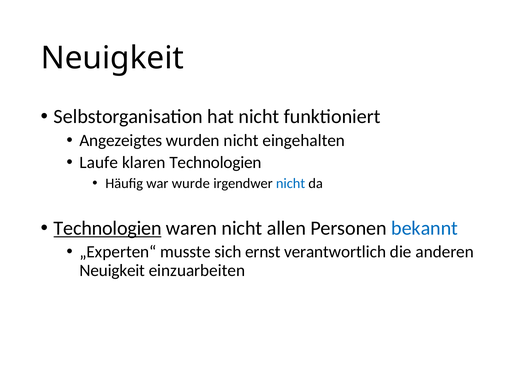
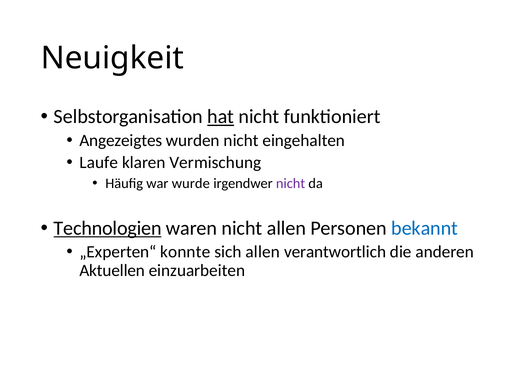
hat underline: none -> present (221, 117)
klaren Technologien: Technologien -> Vermischung (215, 162)
nicht colour: blue -> purple (291, 183)
musste: musste -> konnte (185, 252)
sich ernst: ernst -> allen (263, 252)
Neuigkeit: Neuigkeit -> Aktuellen (112, 270)
